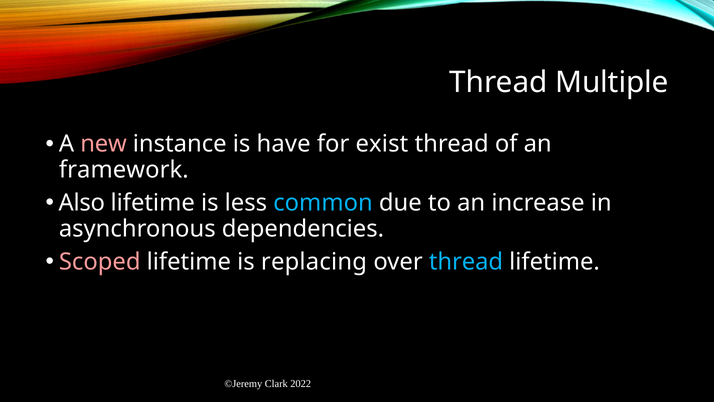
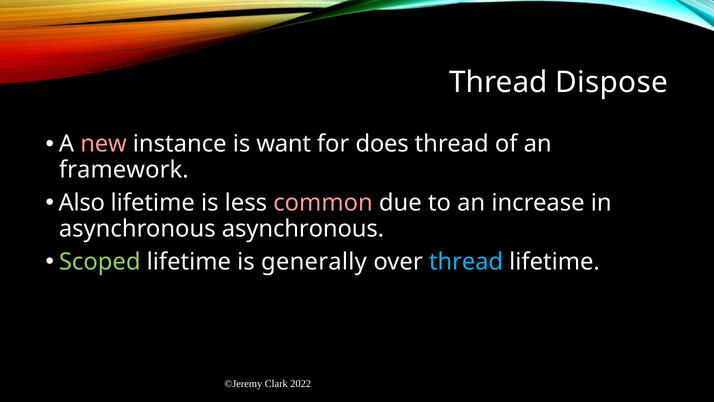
Multiple: Multiple -> Dispose (612, 82)
have: have -> want (284, 144)
exist: exist -> does (382, 144)
common colour: light blue -> pink (323, 203)
asynchronous dependencies: dependencies -> asynchronous (303, 229)
Scoped colour: pink -> light green (100, 262)
replacing: replacing -> generally (314, 262)
